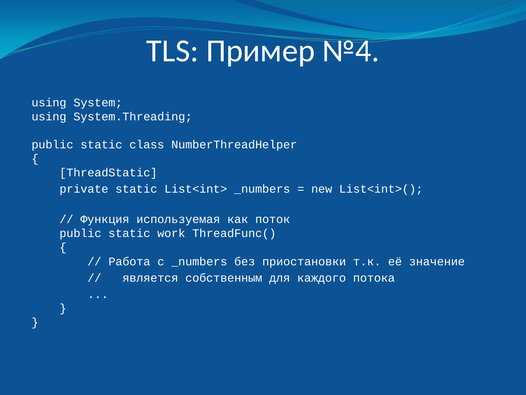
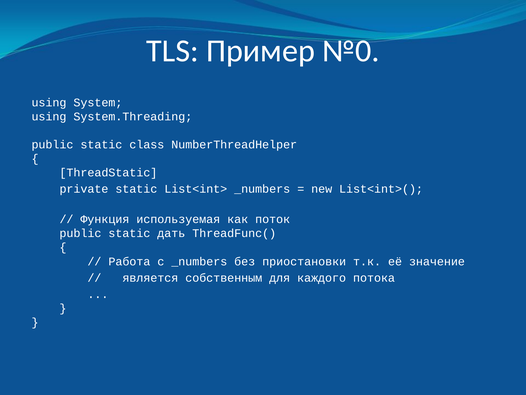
№4: №4 -> №0 (351, 51)
work: work -> дать (171, 233)
